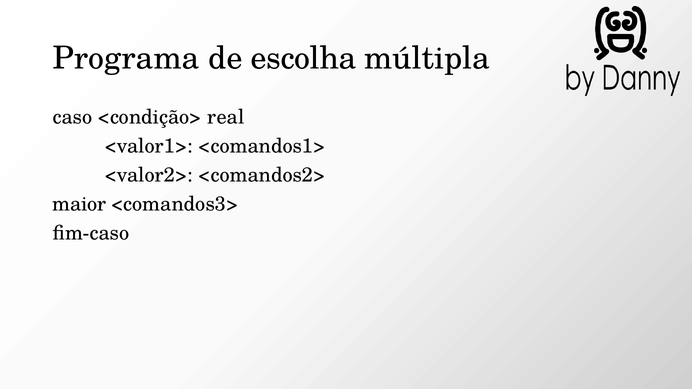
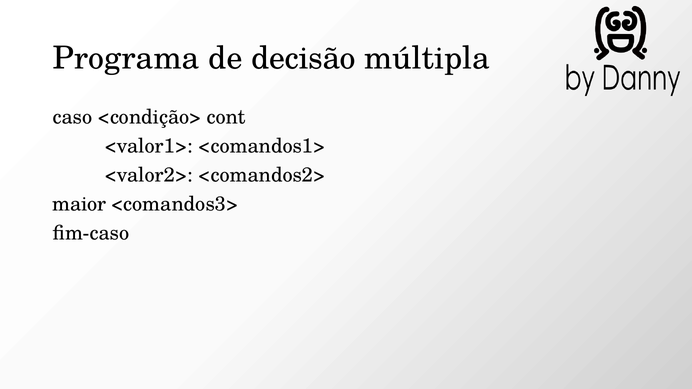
escolha: escolha -> decisão (304, 58)
real: real -> cont (226, 117)
